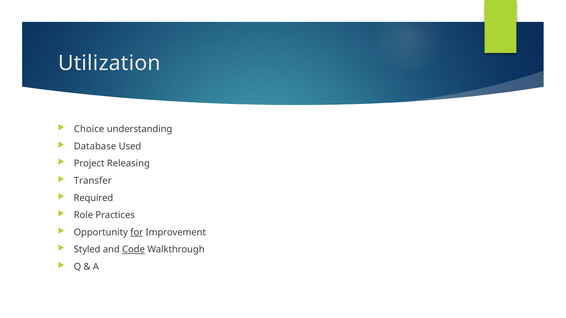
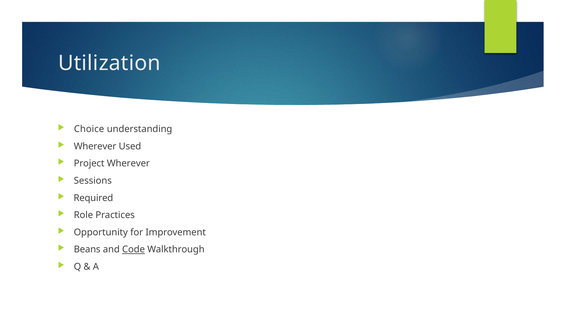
Database: Database -> Wherever (95, 147)
Project Releasing: Releasing -> Wherever (128, 164)
Transfer: Transfer -> Sessions (93, 181)
for underline: present -> none (137, 233)
Styled: Styled -> Beans (87, 250)
